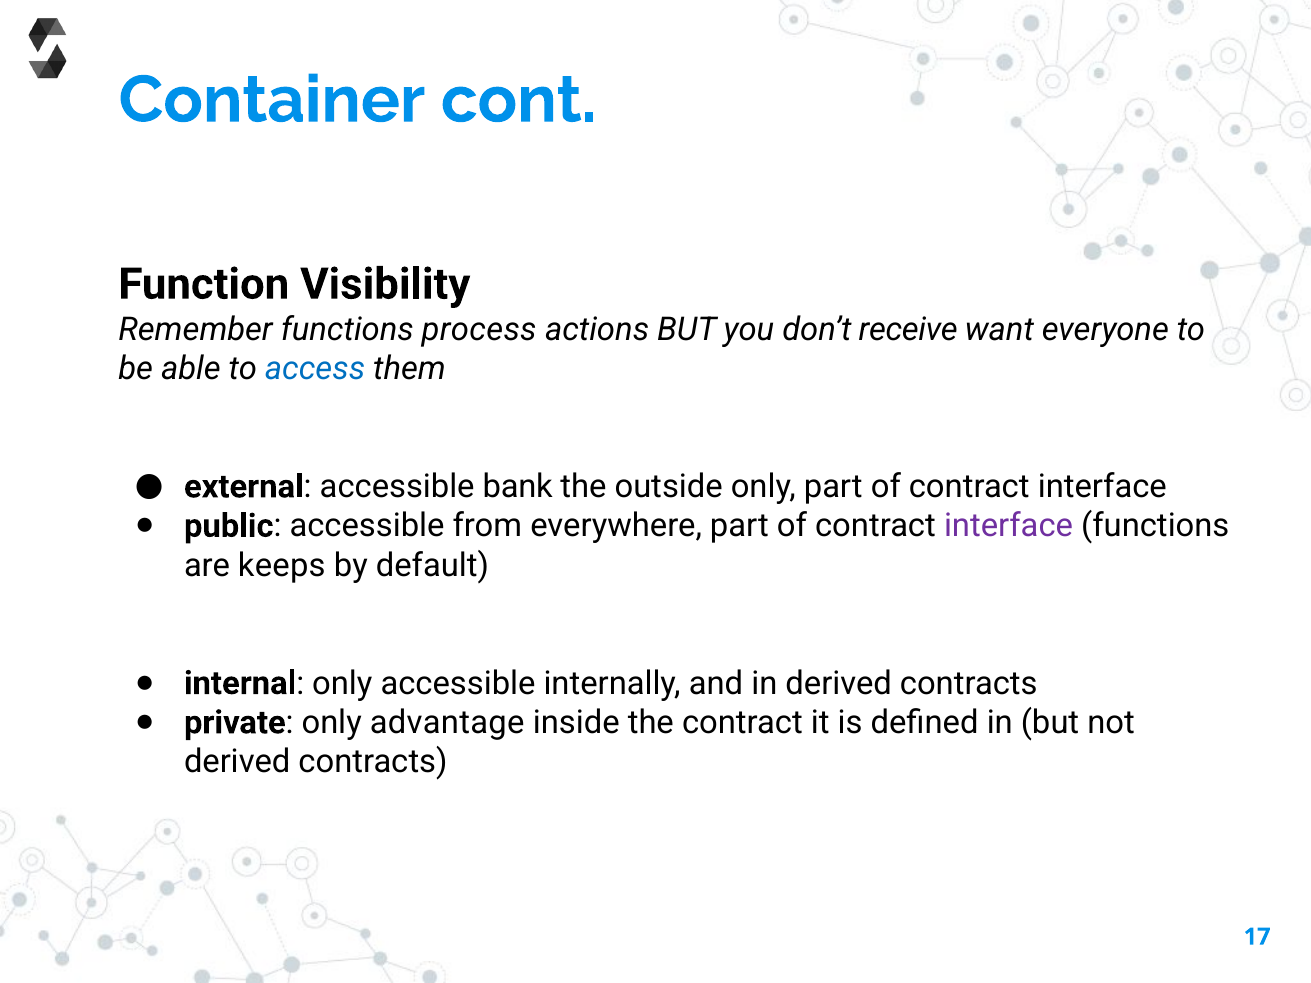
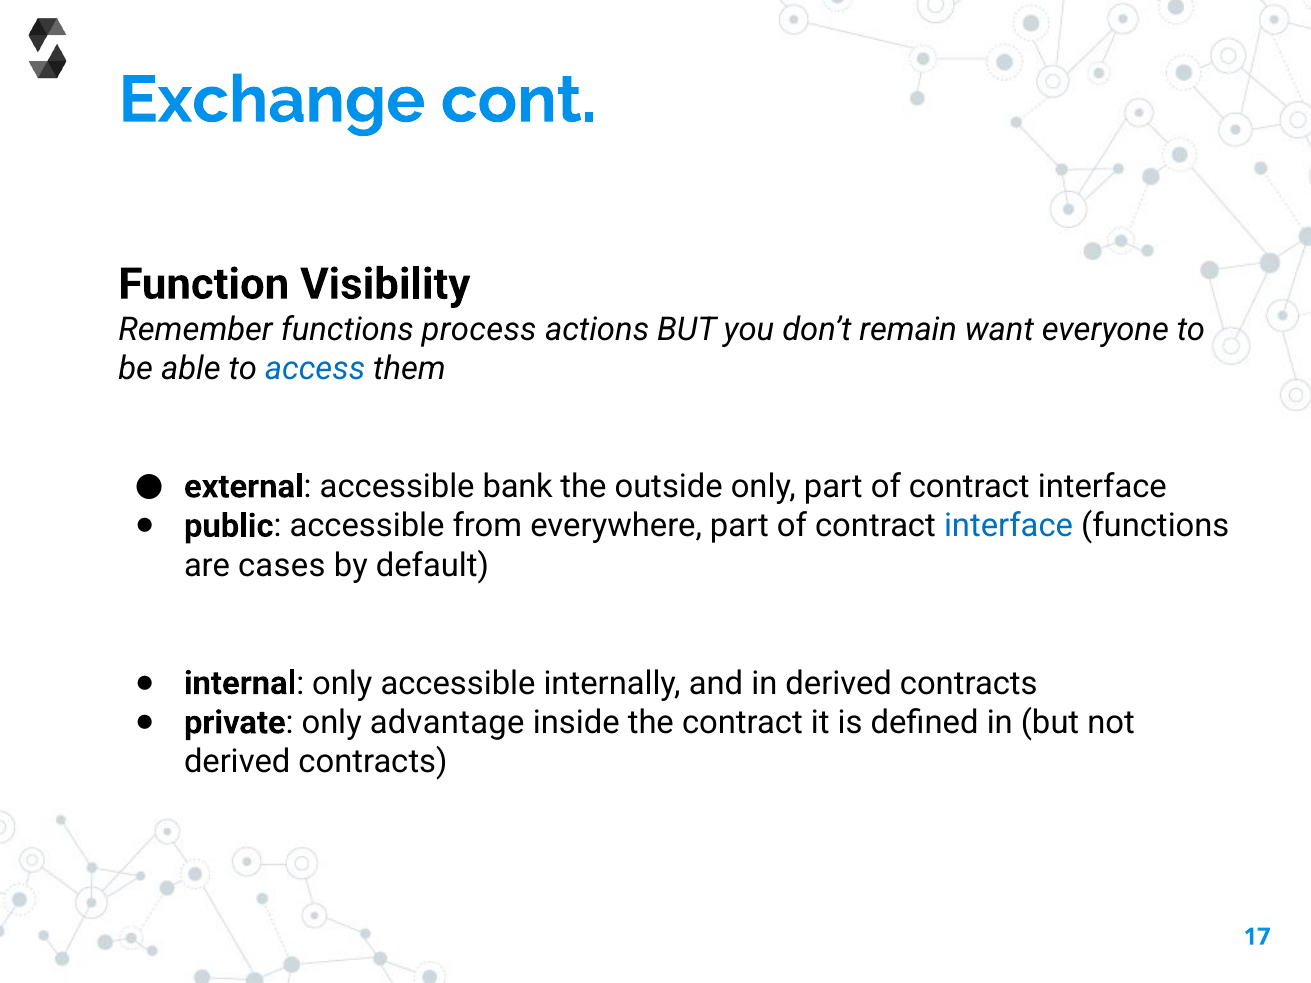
Container: Container -> Exchange (272, 100)
receive: receive -> remain (908, 329)
interface colour: purple -> blue (1009, 526)
keeps: keeps -> cases (282, 565)
